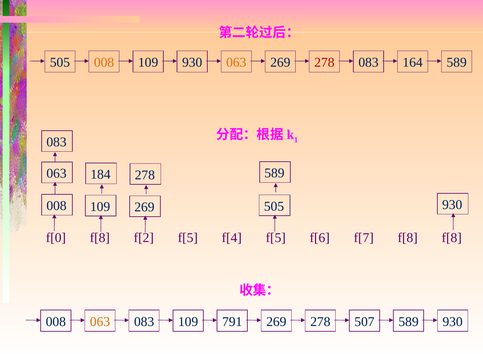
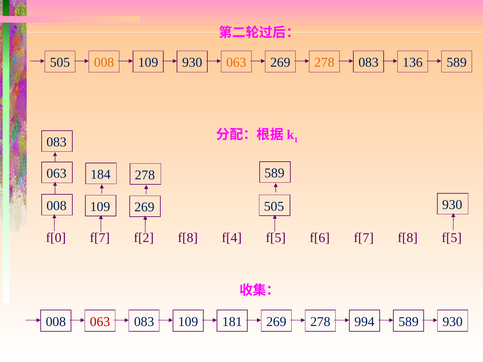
278 colour: red -> orange (324, 62)
164: 164 -> 136 (413, 62)
f[0 f[8: f[8 -> f[7 (100, 238)
f[2 f[5: f[5 -> f[8 (188, 238)
f[8 f[8: f[8 -> f[5 (452, 238)
063 colour: orange -> red (100, 322)
791: 791 -> 181 (232, 322)
507: 507 -> 994 (364, 322)
